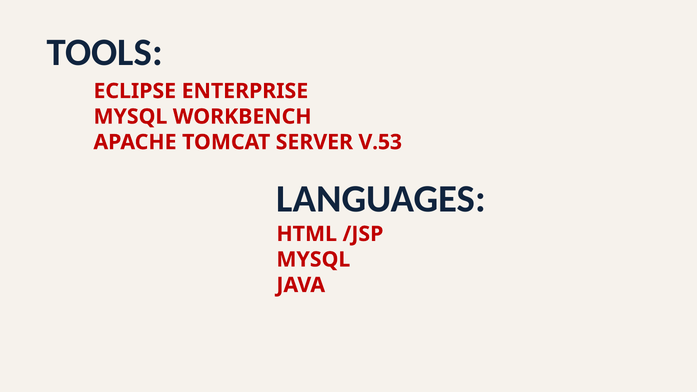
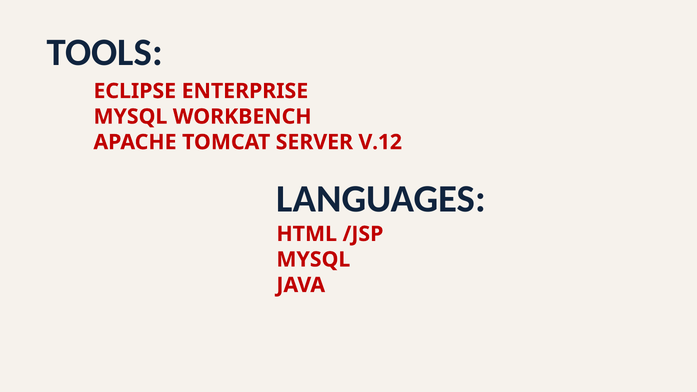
V.53: V.53 -> V.12 (380, 142)
